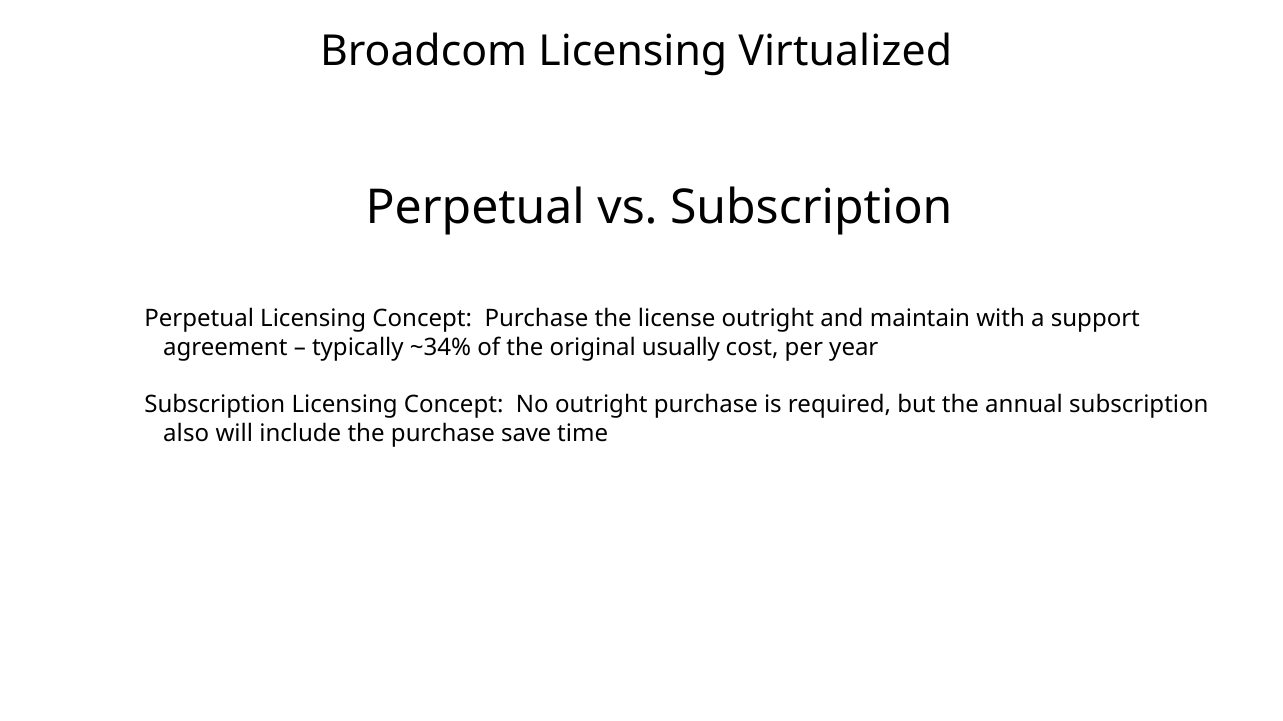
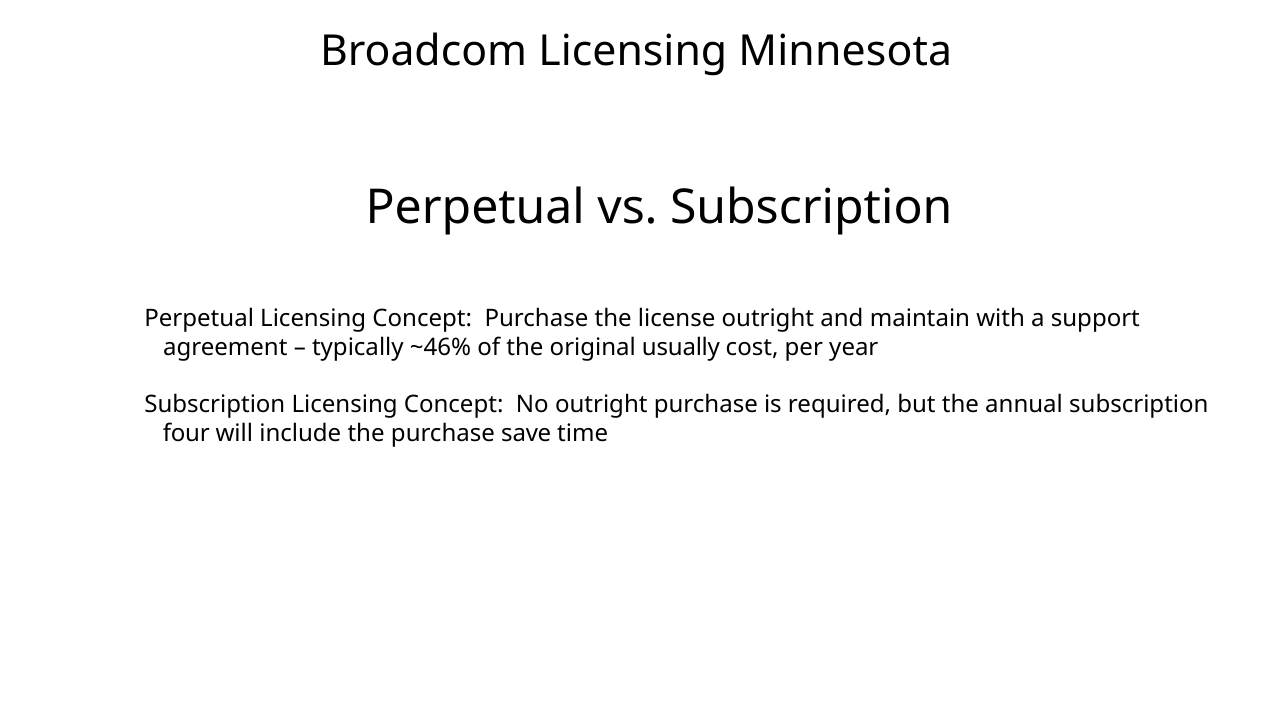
Virtualized: Virtualized -> Minnesota (845, 51)
~34%: ~34% -> ~46% (440, 348)
also: also -> four (186, 434)
